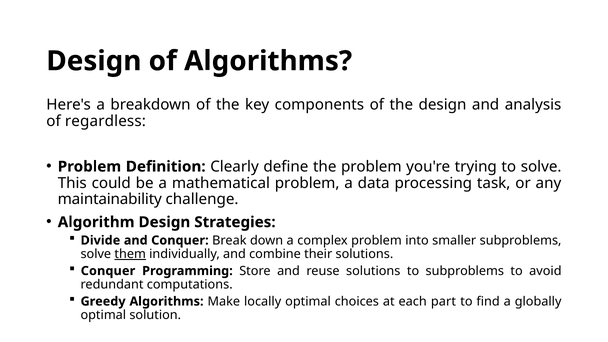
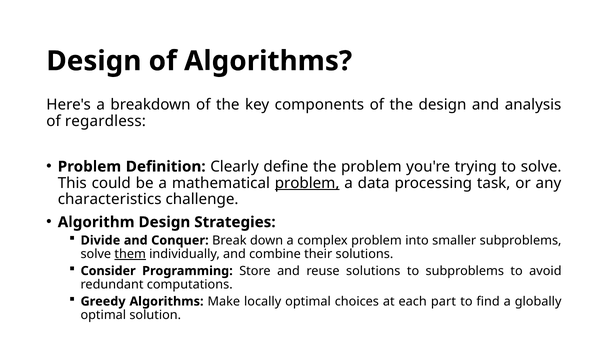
problem underline: none -> present (307, 183)
maintainability: maintainability -> characteristics (110, 199)
Conquer: Conquer -> Consider (108, 271)
